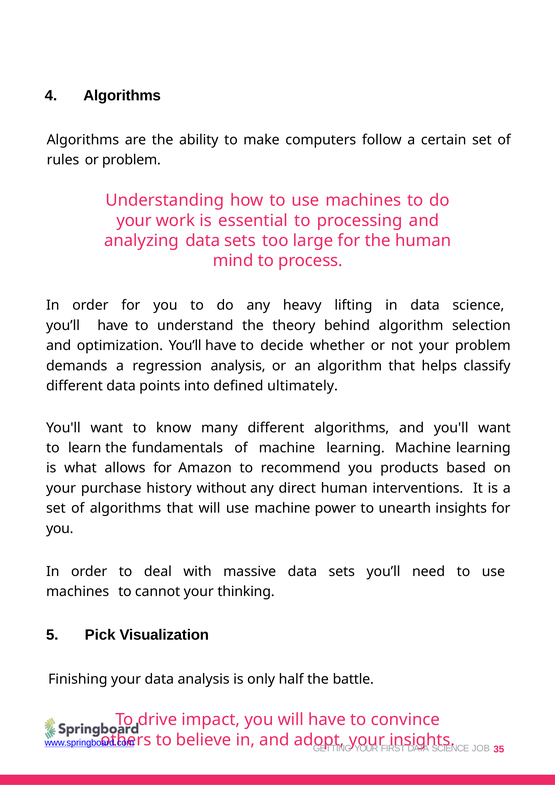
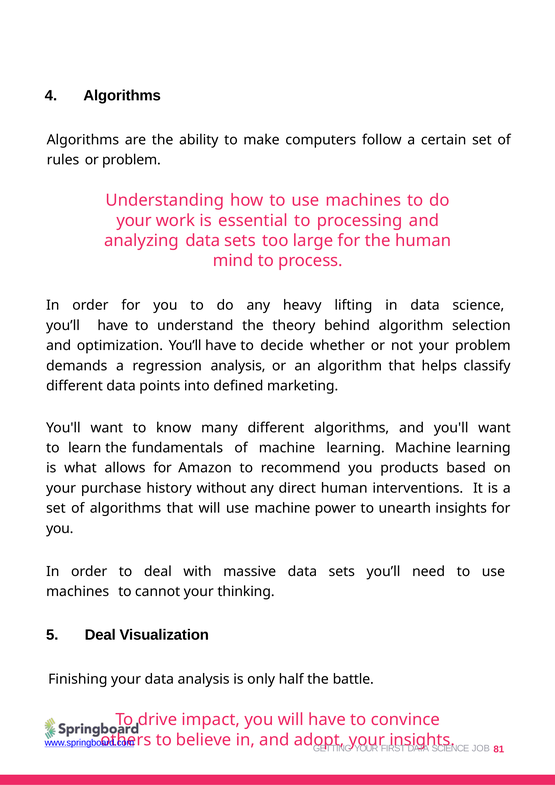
ultimately: ultimately -> marketing (303, 386)
Pick: Pick -> Deal (100, 635)
35: 35 -> 81 (499, 750)
